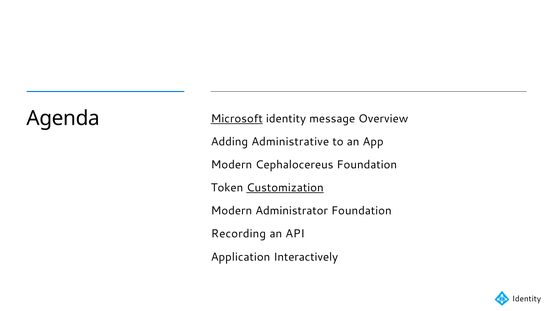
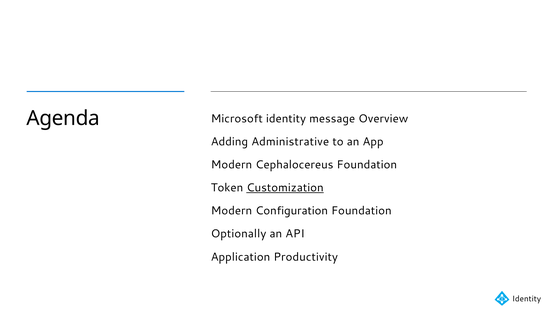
Microsoft underline: present -> none (237, 119)
Administrator: Administrator -> Configuration (292, 211)
Recording: Recording -> Optionally (239, 234)
Interactively: Interactively -> Productivity (306, 257)
